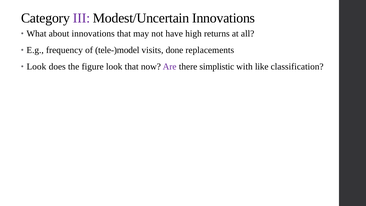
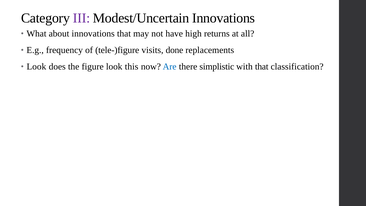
tele-)model: tele-)model -> tele-)figure (117, 50)
look that: that -> this (132, 67)
Are colour: purple -> blue (170, 67)
with like: like -> that (262, 67)
